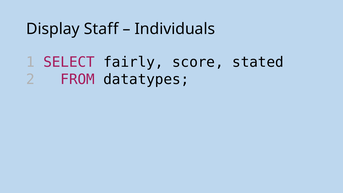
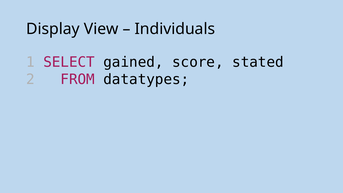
Staff: Staff -> View (101, 29)
fairly: fairly -> gained (133, 62)
